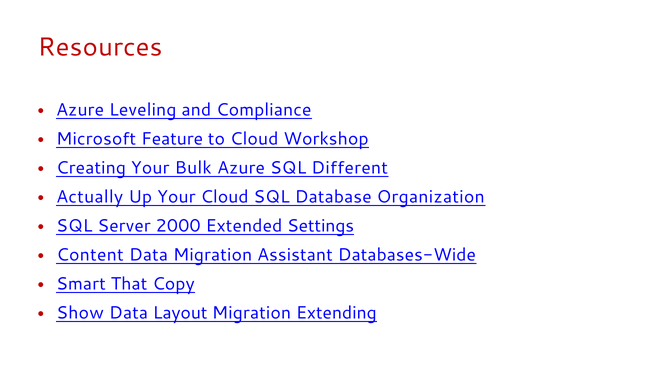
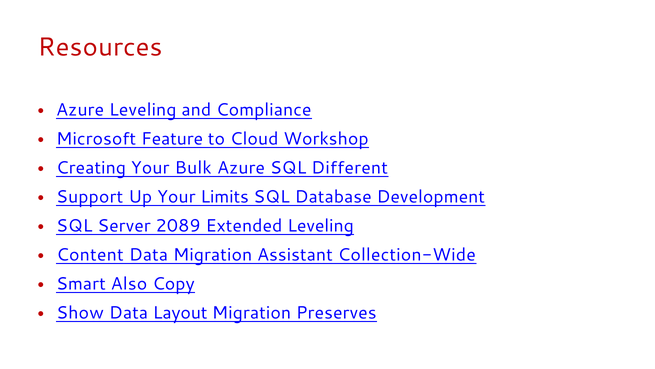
Actually: Actually -> Support (90, 197)
Your Cloud: Cloud -> Limits (225, 197)
Organization: Organization -> Development (431, 197)
2000: 2000 -> 2089 (178, 226)
Extended Settings: Settings -> Leveling (321, 226)
Databases-Wide: Databases-Wide -> Collection-Wide (407, 255)
That: That -> Also (129, 284)
Extending: Extending -> Preserves (336, 313)
